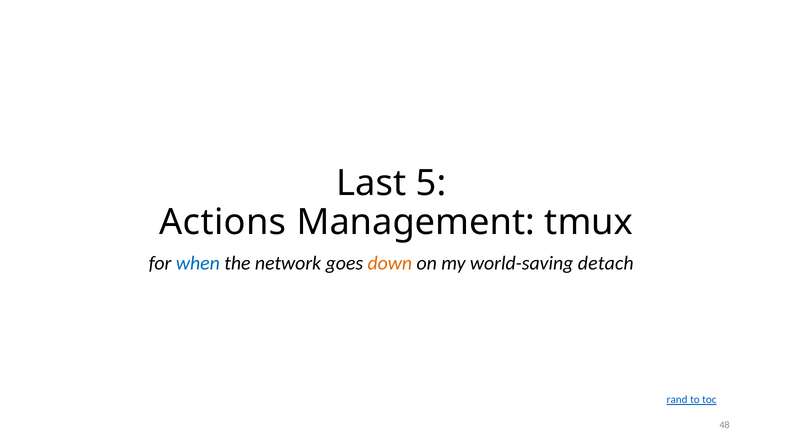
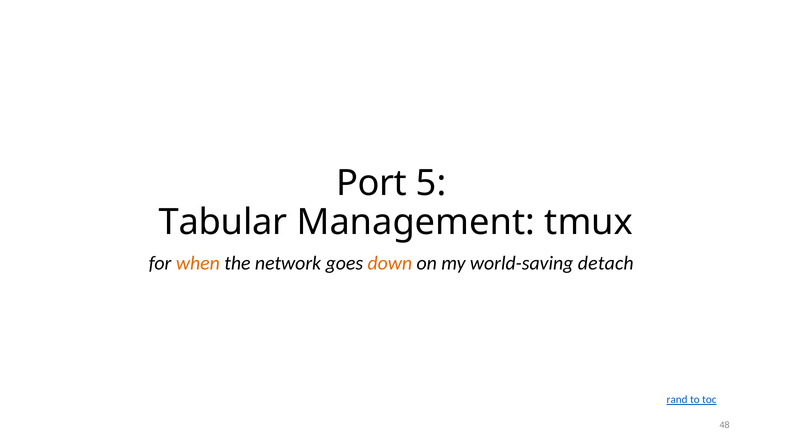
Last: Last -> Port (371, 183)
Actions: Actions -> Tabular (223, 222)
when colour: blue -> orange (198, 264)
